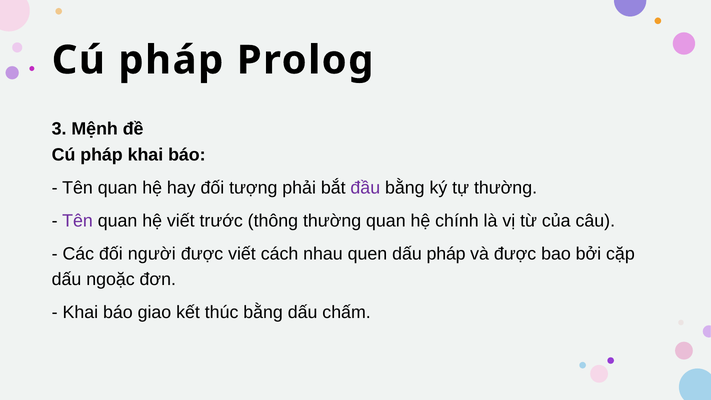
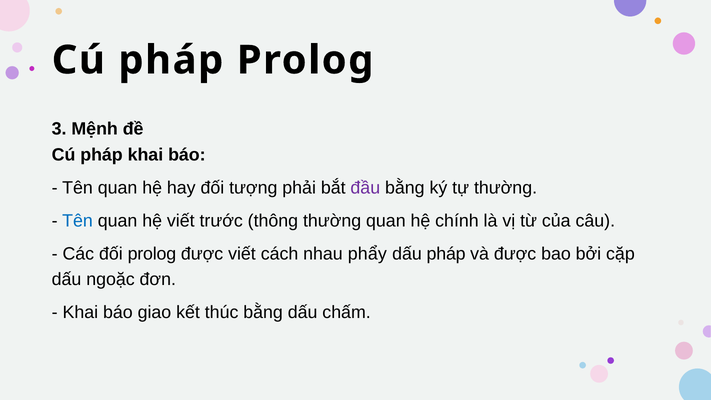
Tên colour: purple -> blue (78, 221)
đối người: người -> prolog (152, 254)
quen: quen -> phẩy (367, 254)
